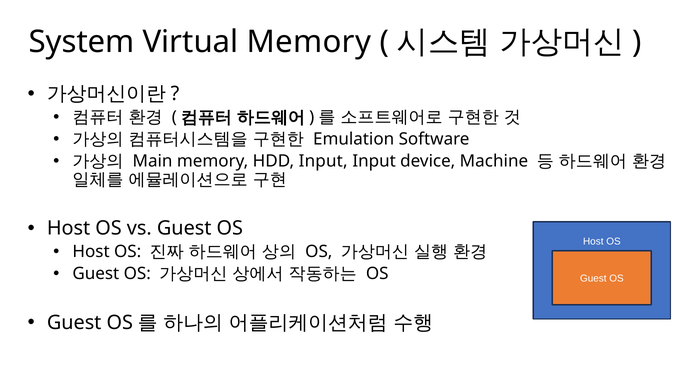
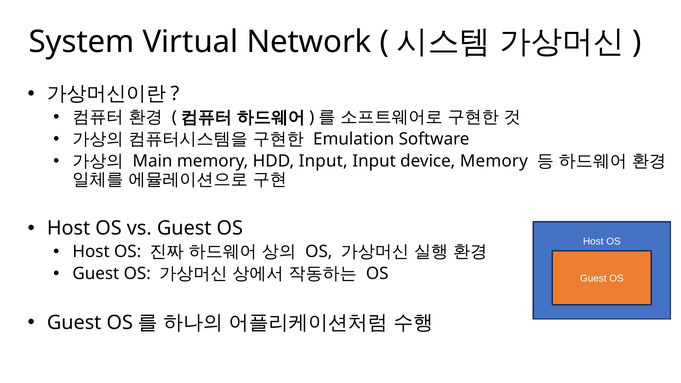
Virtual Memory: Memory -> Network (309, 42)
device Machine: Machine -> Memory (494, 161)
